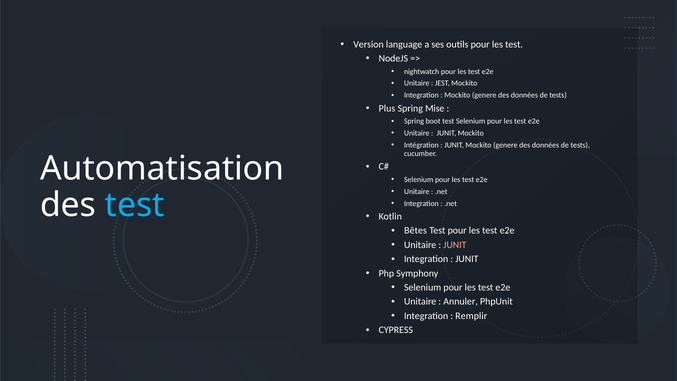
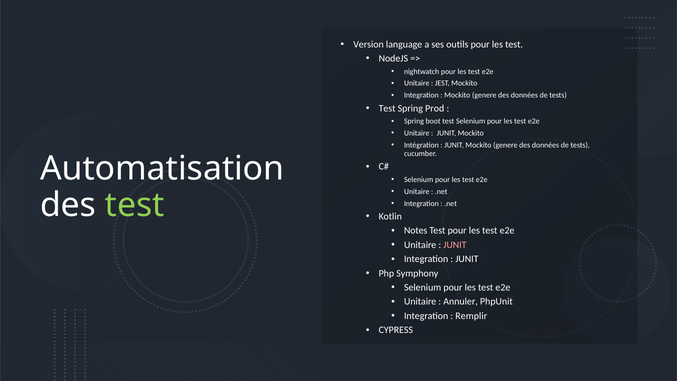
Plus: Plus -> Test (387, 108)
Mise: Mise -> Prod (435, 108)
test colour: light blue -> light green (135, 205)
Bêtes: Bêtes -> Notes (416, 231)
